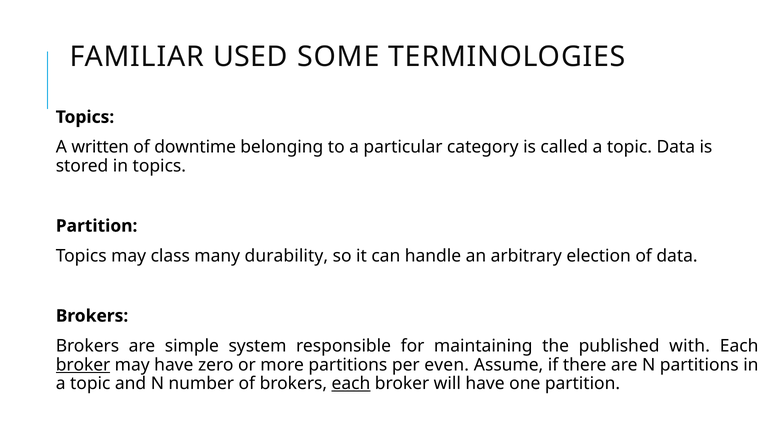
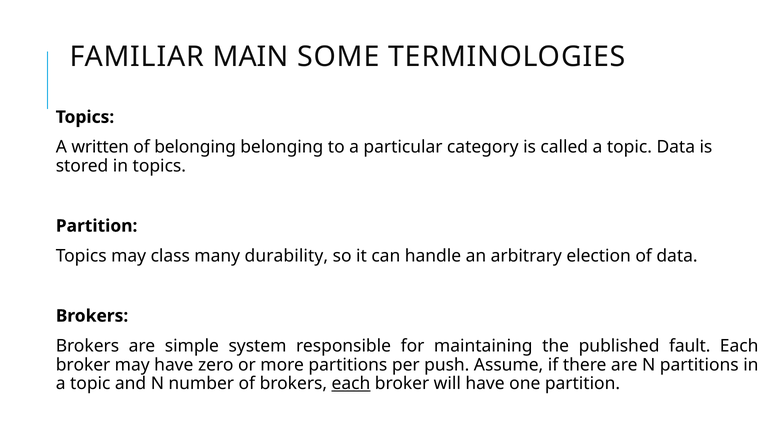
USED: USED -> MAIN (251, 57)
of downtime: downtime -> belonging (195, 147)
with: with -> fault (690, 346)
broker underline: present -> none (83, 364)
even: even -> push (447, 364)
